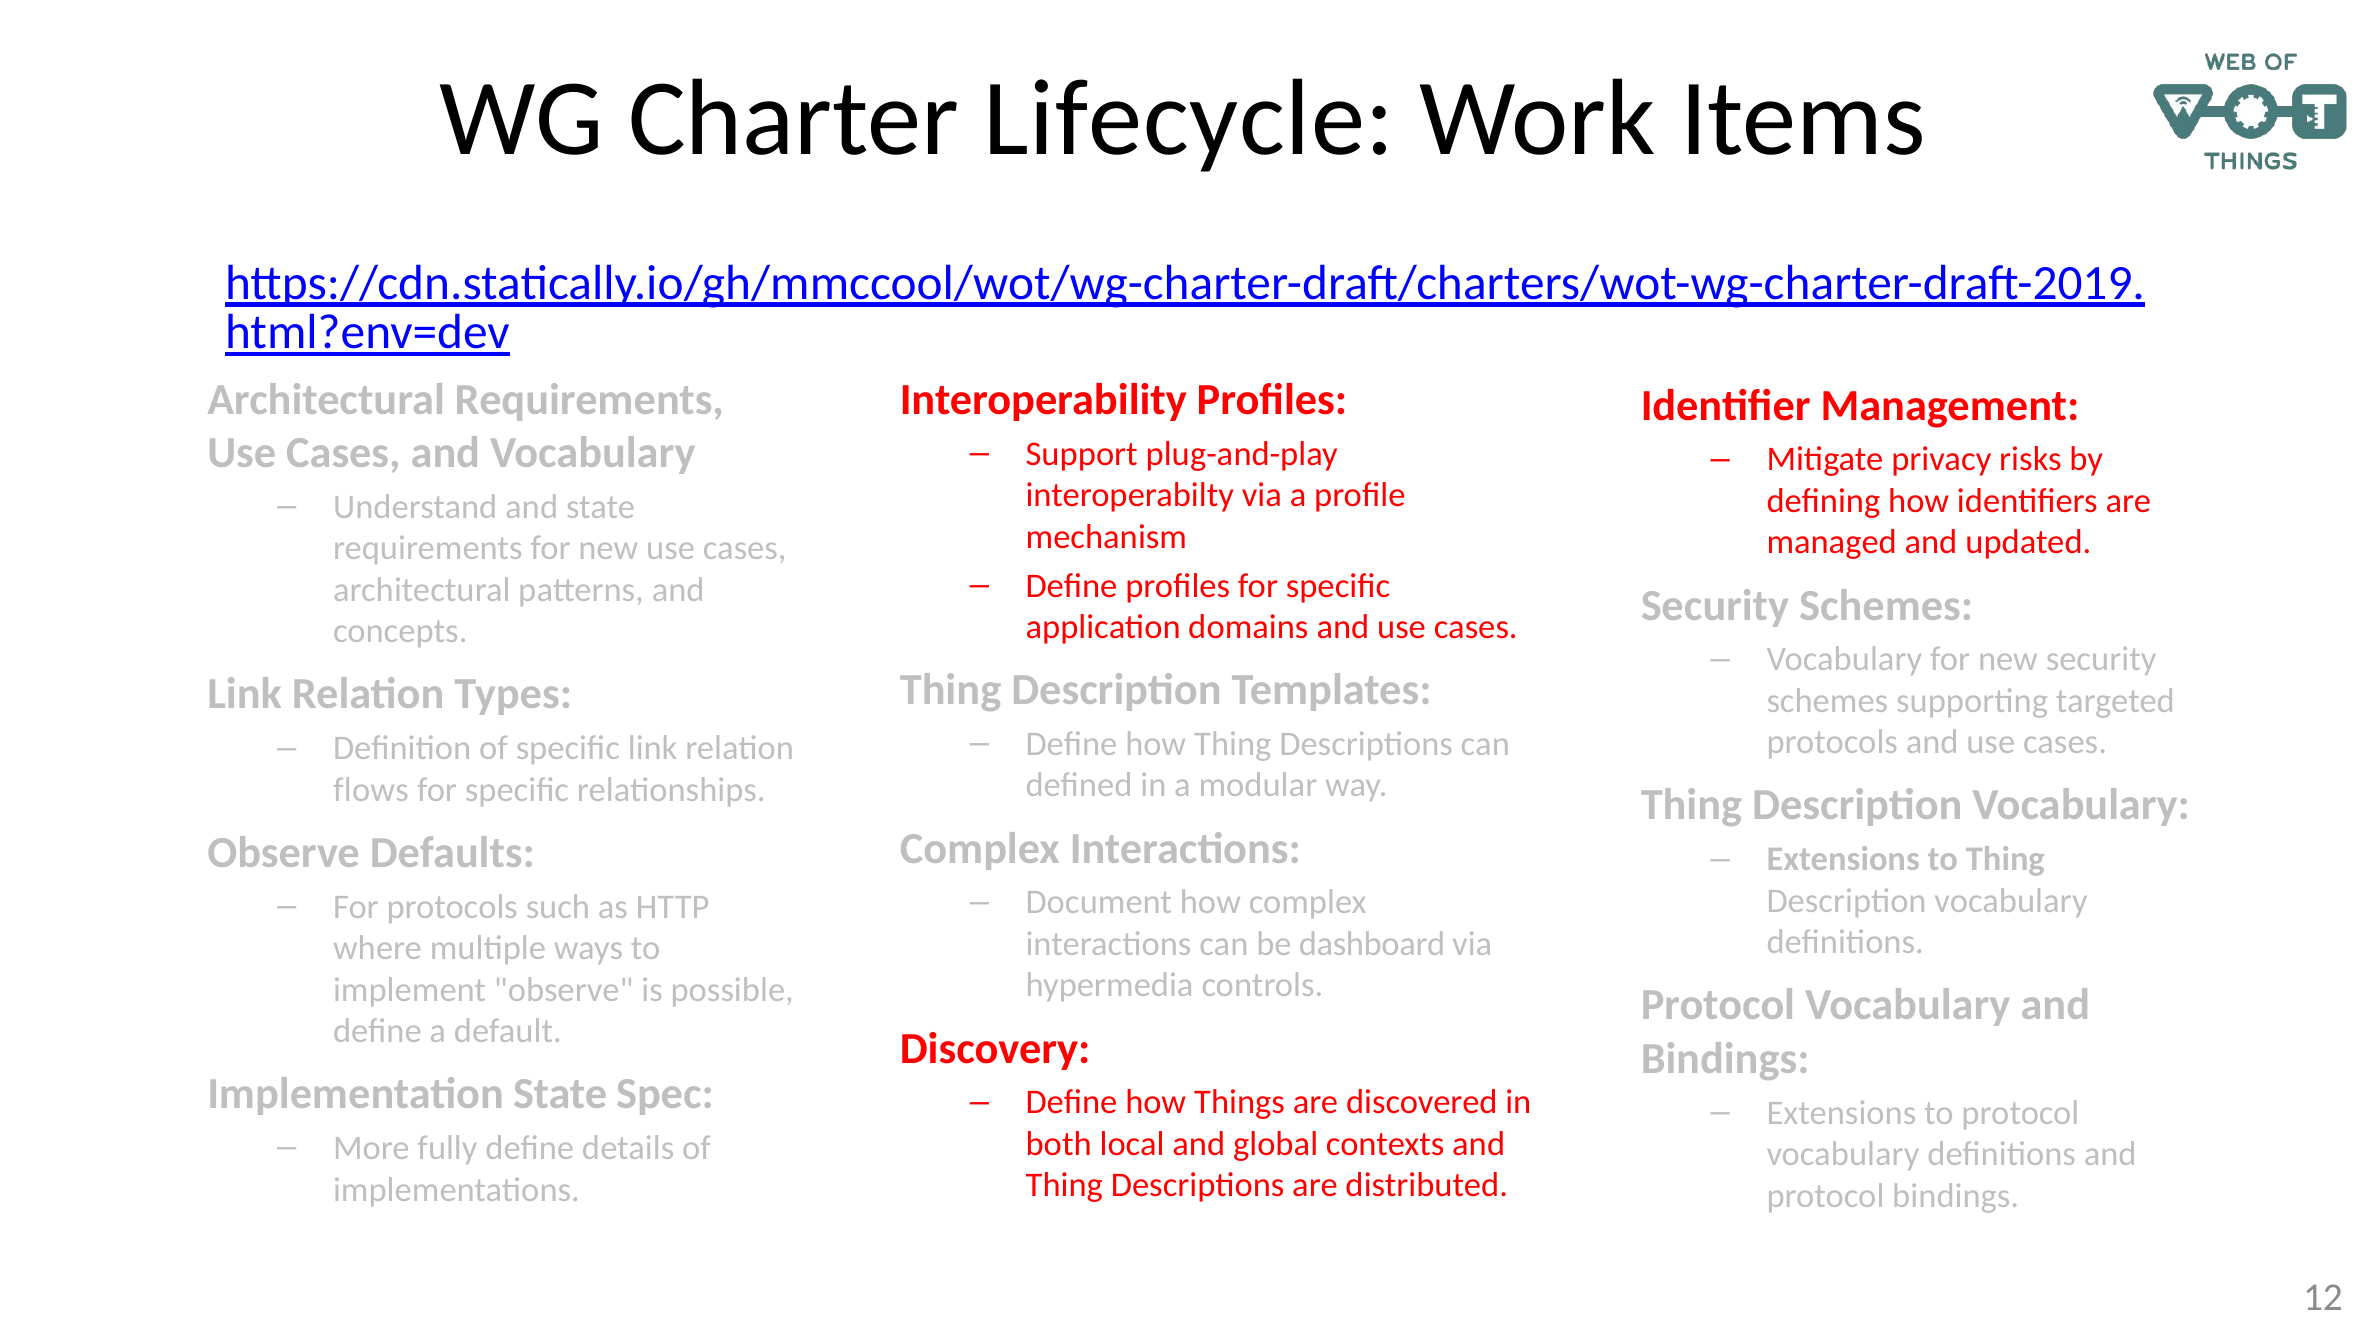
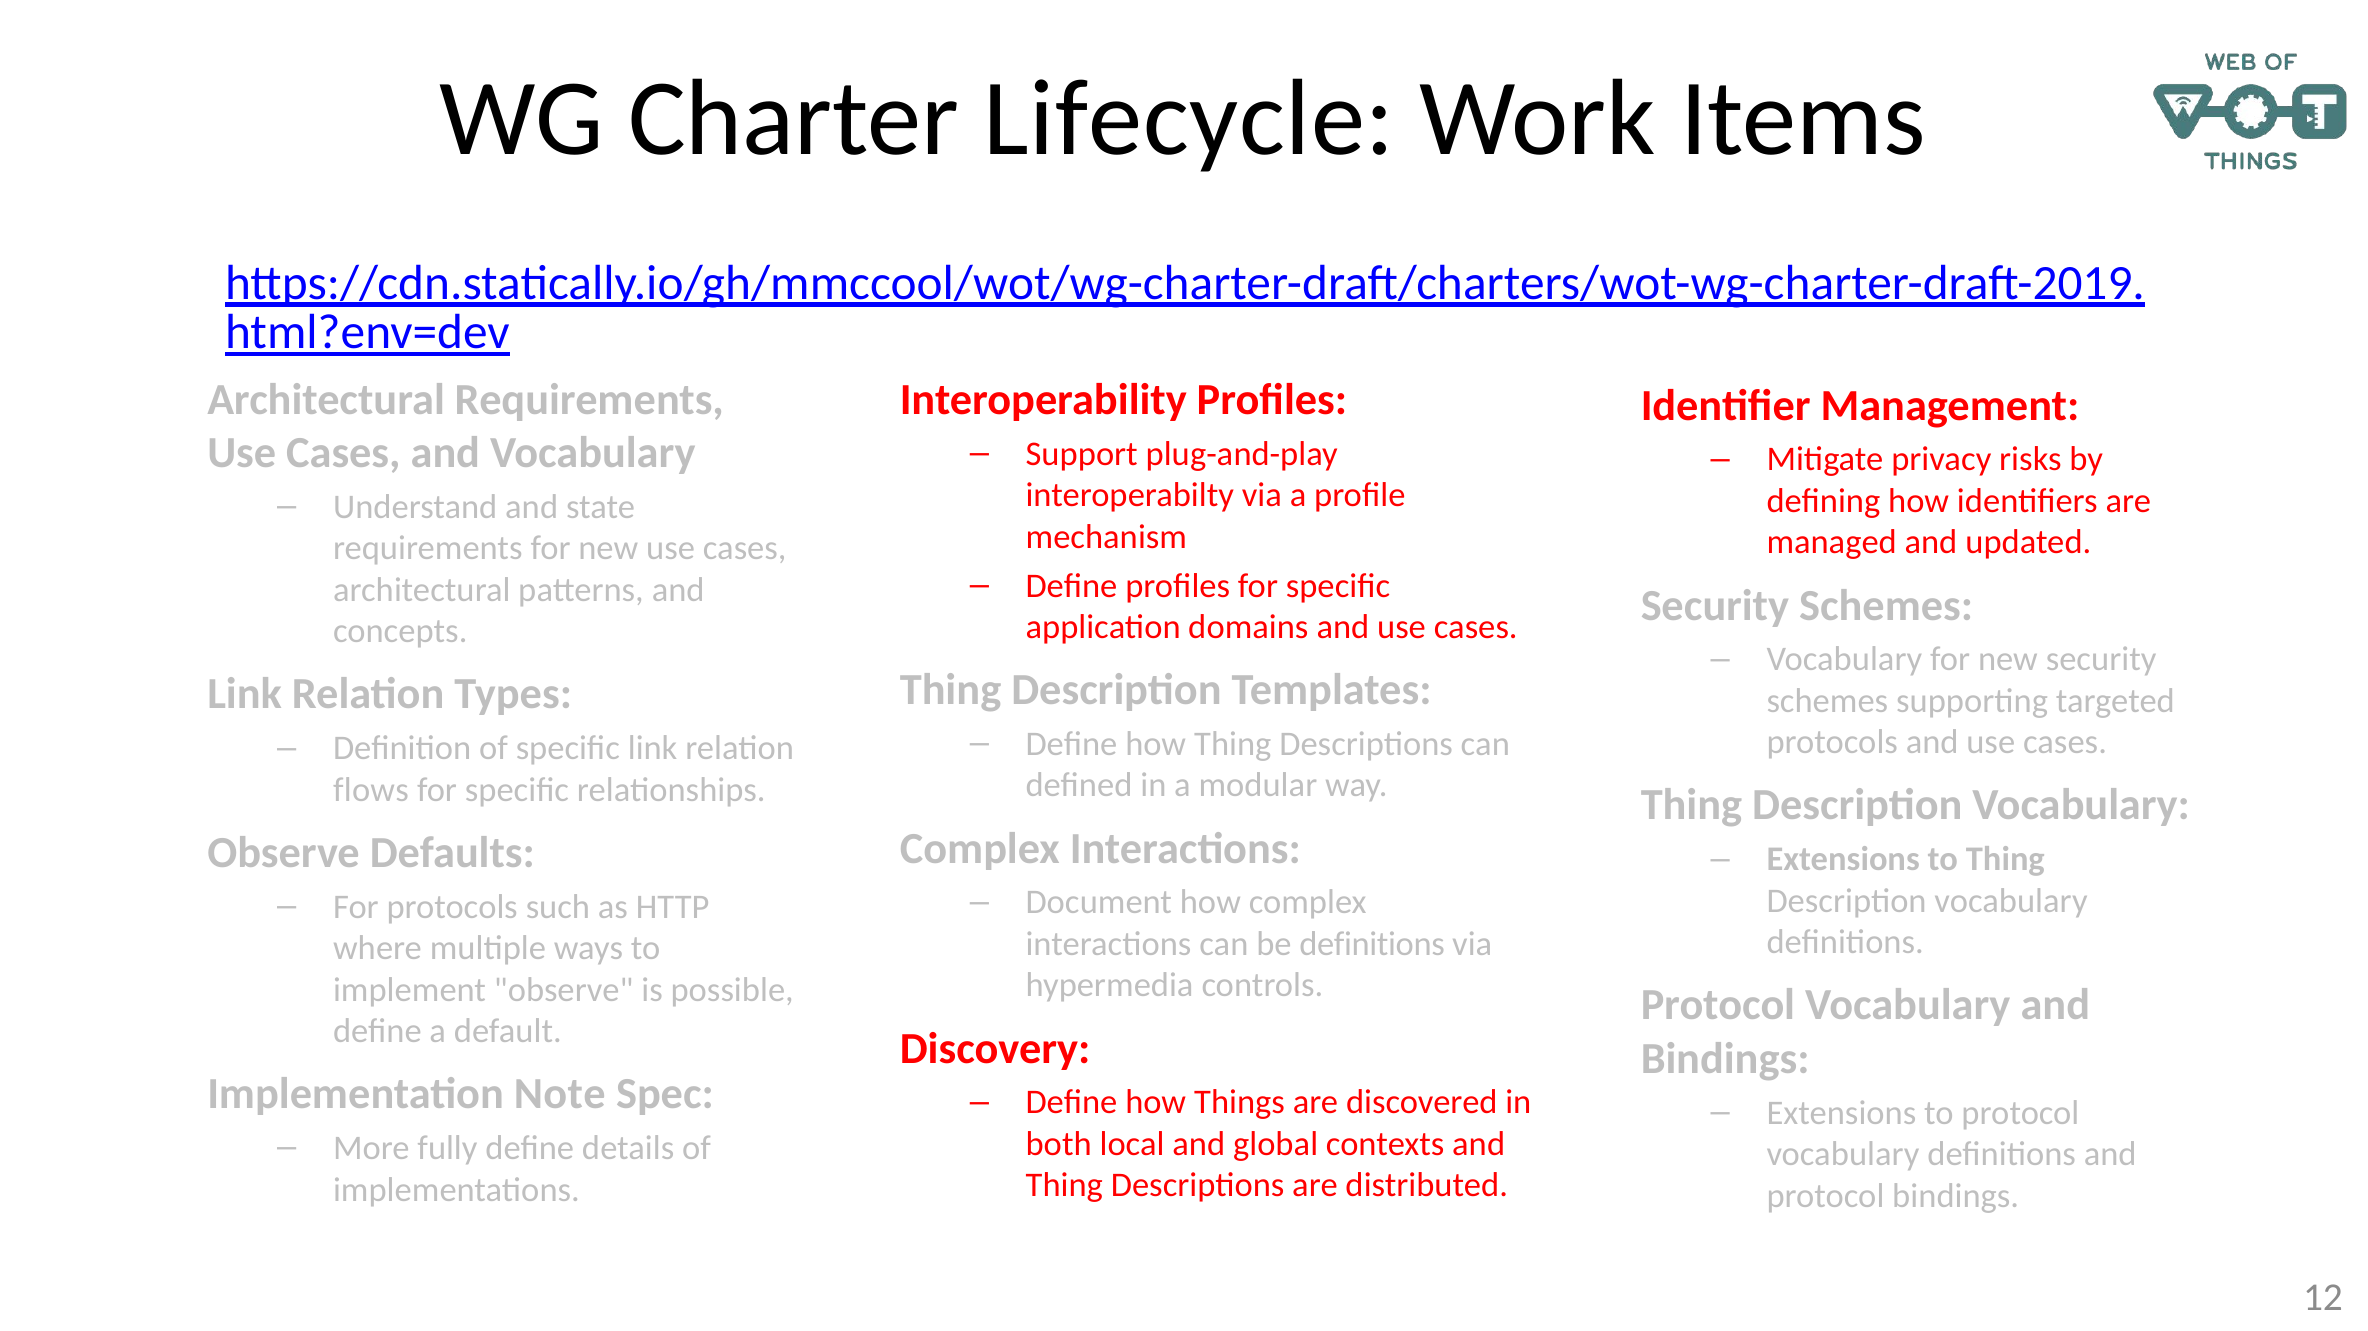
be dashboard: dashboard -> definitions (1372, 944)
Implementation State: State -> Note (560, 1095)
